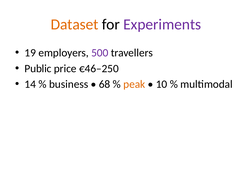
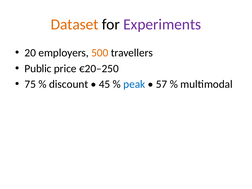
19: 19 -> 20 (30, 53)
500 colour: purple -> orange (100, 53)
€46–250: €46–250 -> €20–250 (99, 69)
14: 14 -> 75 (30, 84)
business: business -> discount (69, 84)
68: 68 -> 45 (105, 84)
peak colour: orange -> blue (134, 84)
10: 10 -> 57 (162, 84)
